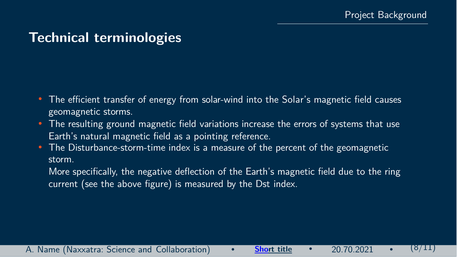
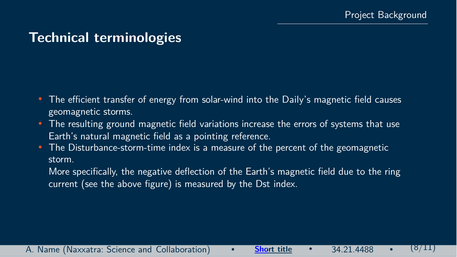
Solar’s: Solar’s -> Daily’s (296, 100)
20.70.2021: 20.70.2021 -> 34.21.4488 (353, 250)
